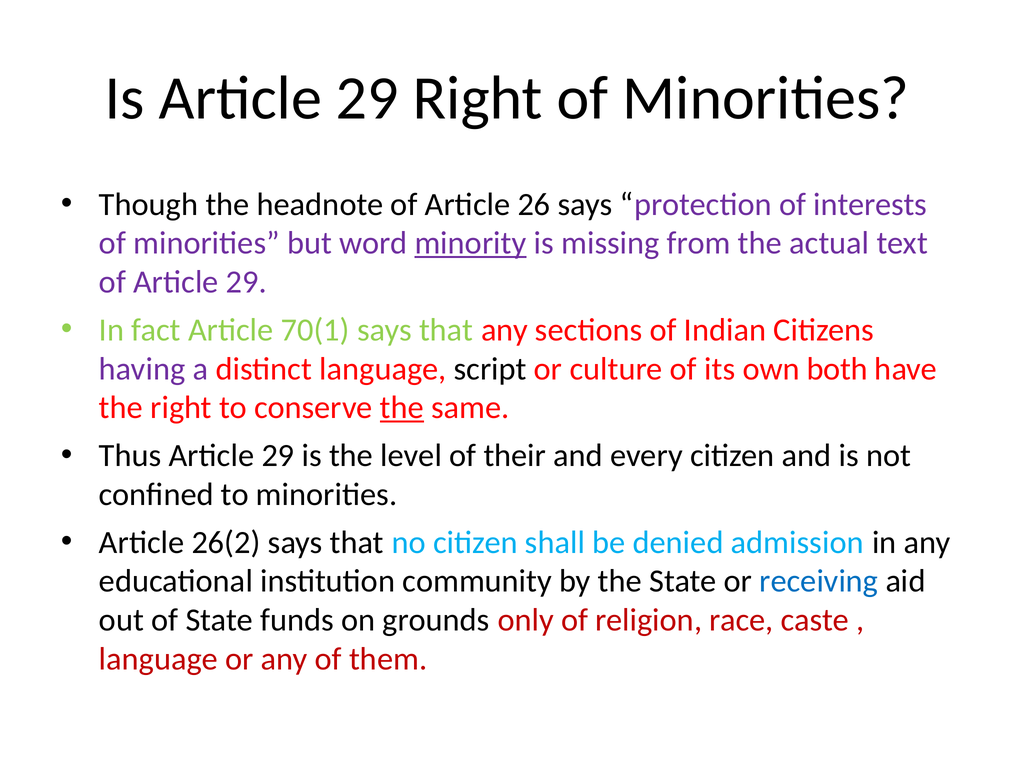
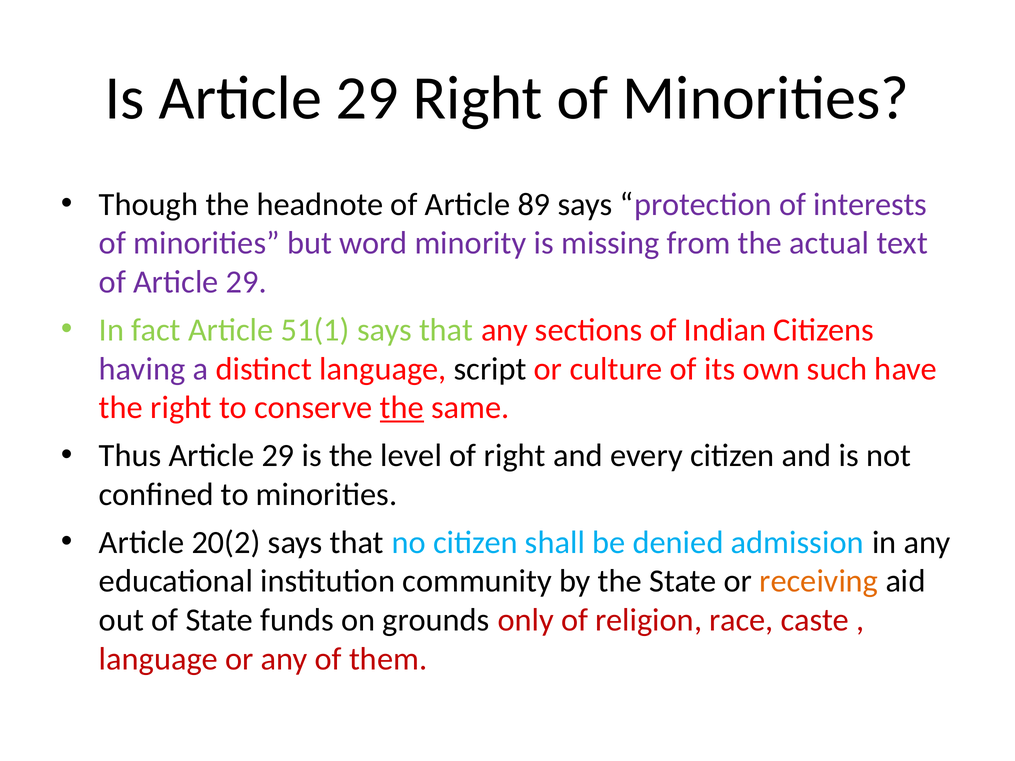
26: 26 -> 89 (534, 204)
minority underline: present -> none (470, 243)
70(1: 70(1 -> 51(1 (315, 330)
both: both -> such (837, 369)
of their: their -> right (515, 456)
26(2: 26(2 -> 20(2 (226, 543)
receiving colour: blue -> orange (819, 581)
